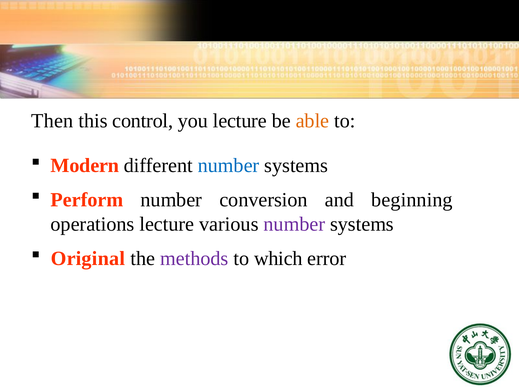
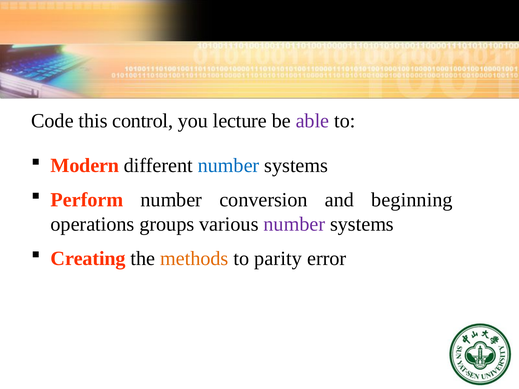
Then: Then -> Code (52, 121)
able colour: orange -> purple (312, 121)
operations lecture: lecture -> groups (167, 224)
Original: Original -> Creating (88, 259)
methods colour: purple -> orange (194, 259)
which: which -> parity (278, 259)
